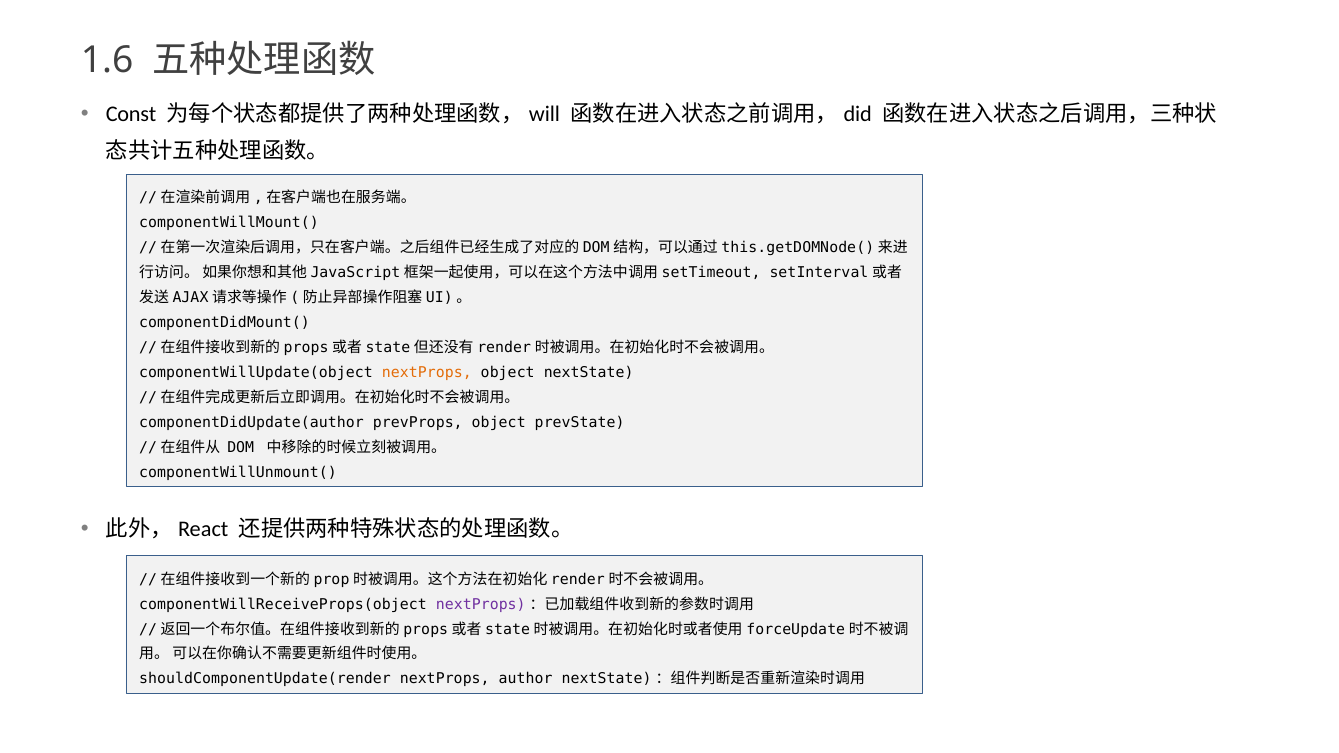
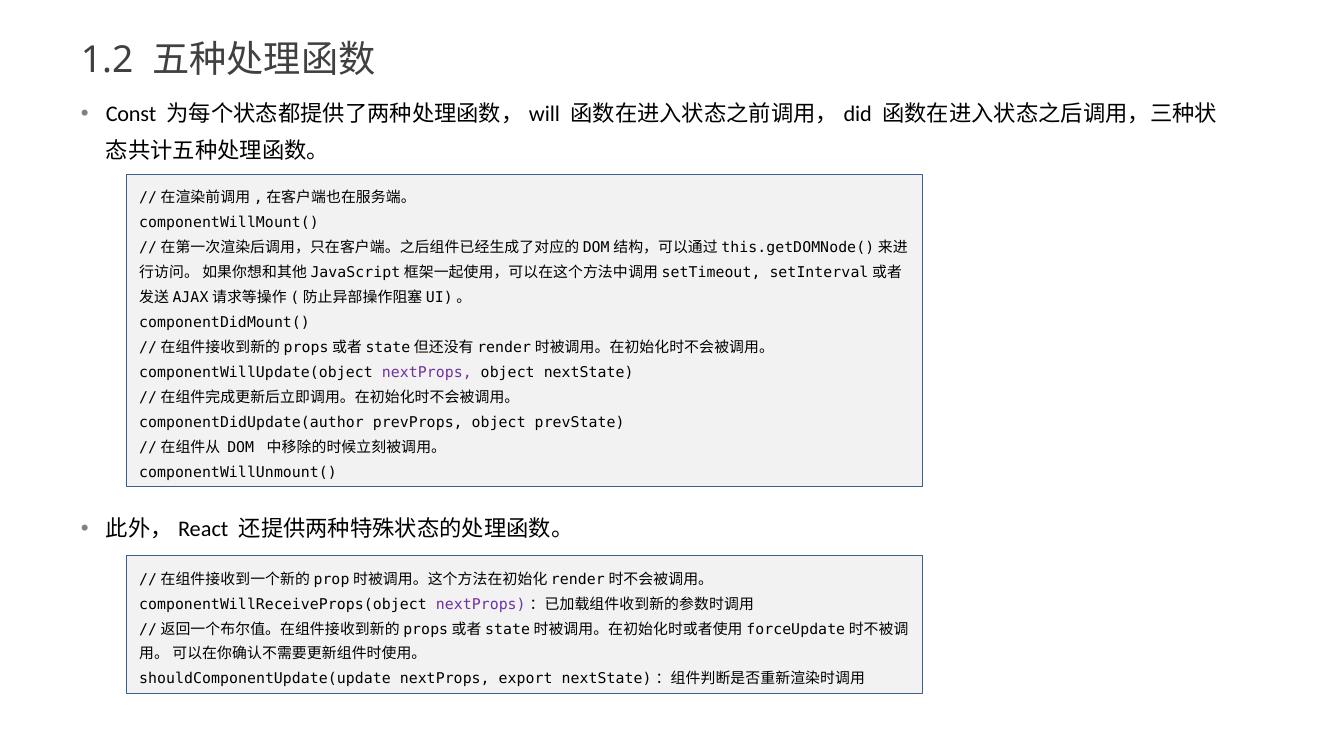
1.6: 1.6 -> 1.2 (107, 60)
nextProps colour: orange -> purple (427, 372)
shouldComponentUpdate(render: shouldComponentUpdate(render -> shouldComponentUpdate(update (265, 679)
author: author -> export (526, 679)
